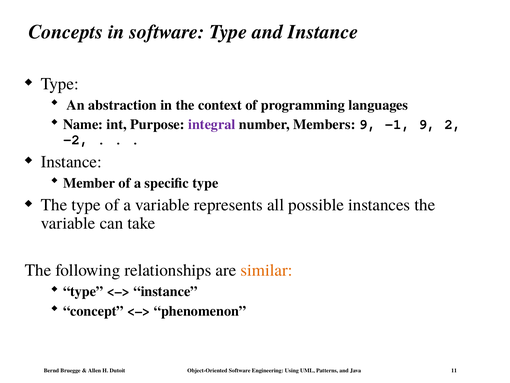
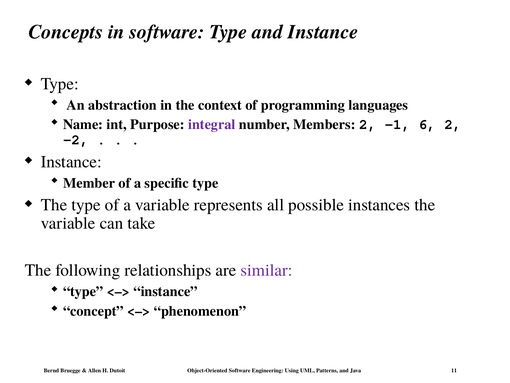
Members 9: 9 -> 2 (368, 124)
-1 9: 9 -> 6 (427, 124)
similar colour: orange -> purple (267, 270)
